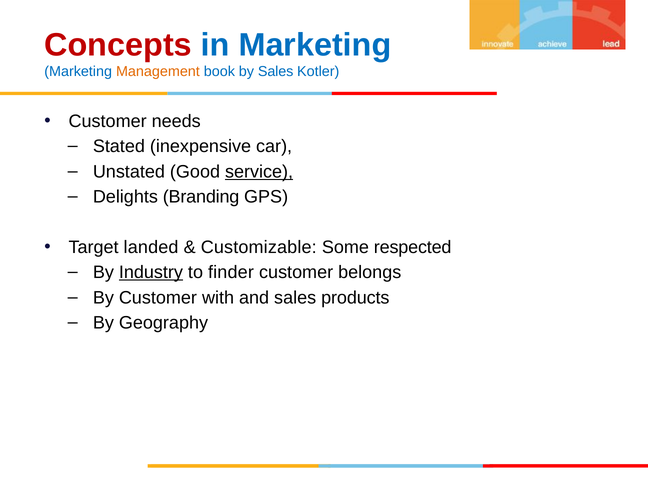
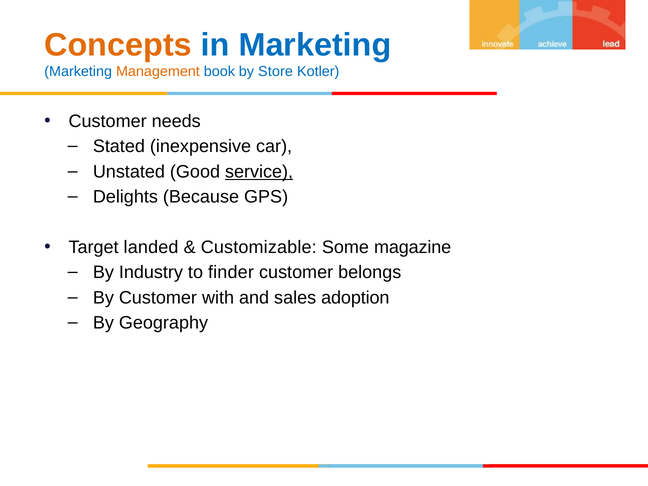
Concepts colour: red -> orange (118, 45)
by Sales: Sales -> Store (275, 72)
Branding: Branding -> Because (201, 197)
respected: respected -> magazine (413, 247)
Industry underline: present -> none (151, 272)
products: products -> adoption (355, 298)
